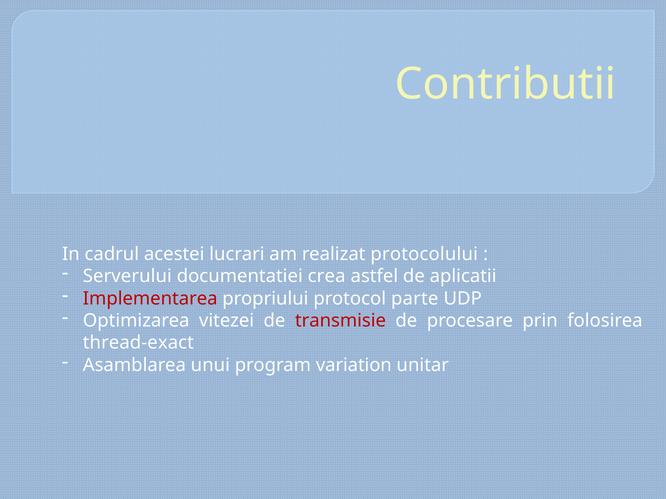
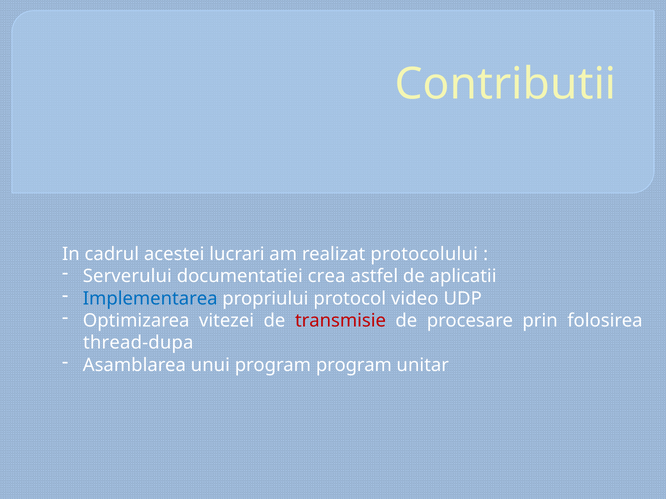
Implementarea colour: red -> blue (150, 299)
parte: parte -> video (415, 299)
thread-exact: thread-exact -> thread-dupa (138, 343)
program variation: variation -> program (354, 365)
